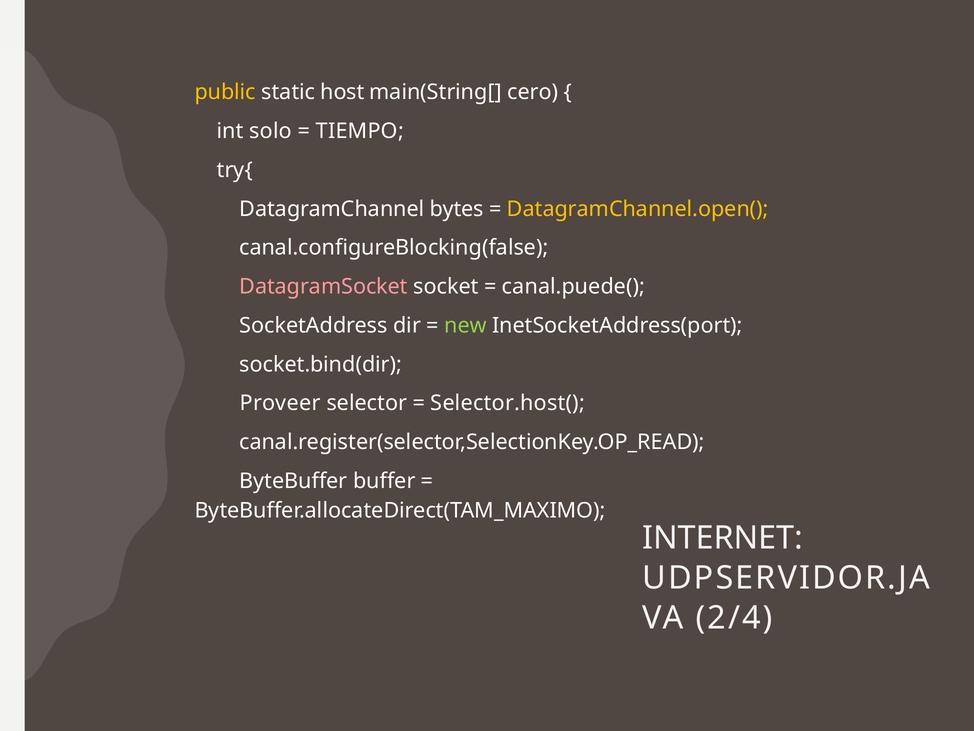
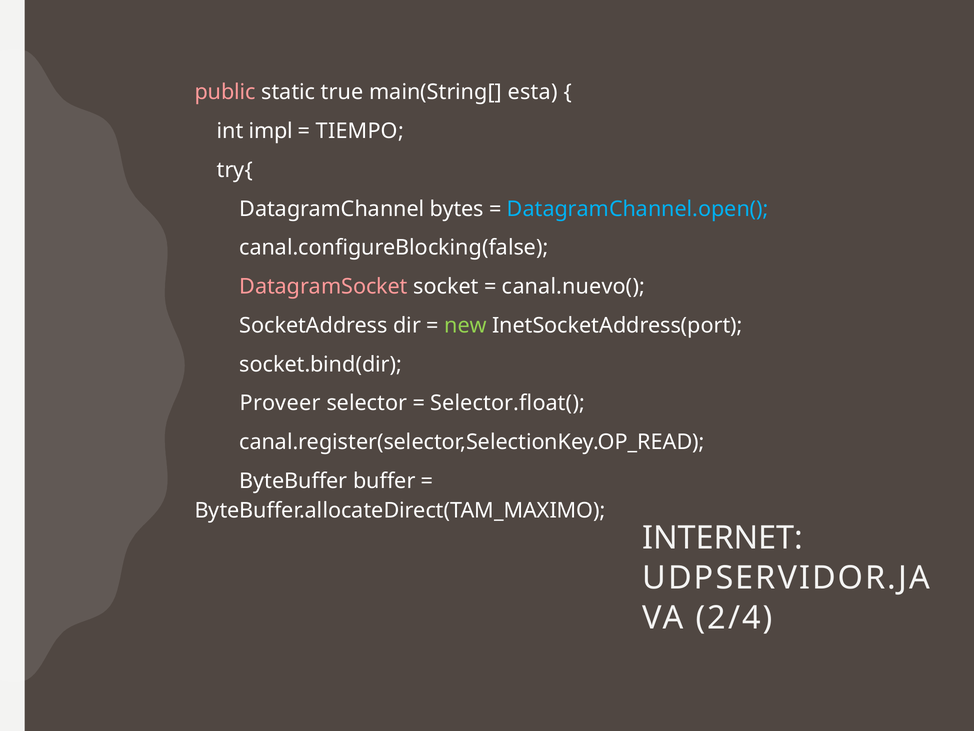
public colour: yellow -> pink (225, 92)
host: host -> true (342, 92)
cero: cero -> esta (533, 92)
solo: solo -> impl (271, 131)
DatagramChannel.open( colour: yellow -> light blue (638, 209)
canal.puede(: canal.puede( -> canal.nuevo( (573, 287)
Selector.host(: Selector.host( -> Selector.float( (508, 403)
